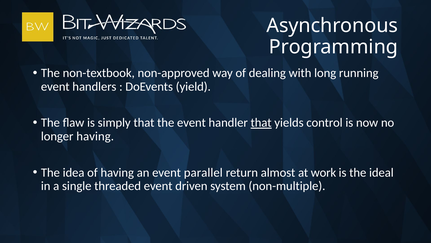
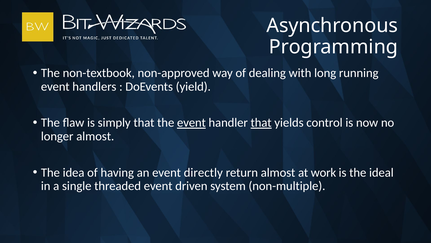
event underline: none -> present (191, 122)
longer having: having -> almost (95, 136)
parallel: parallel -> directly (203, 172)
